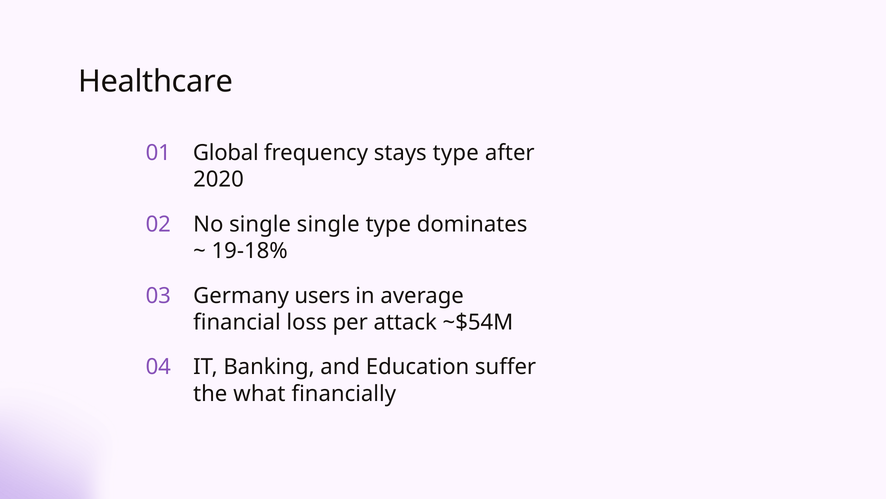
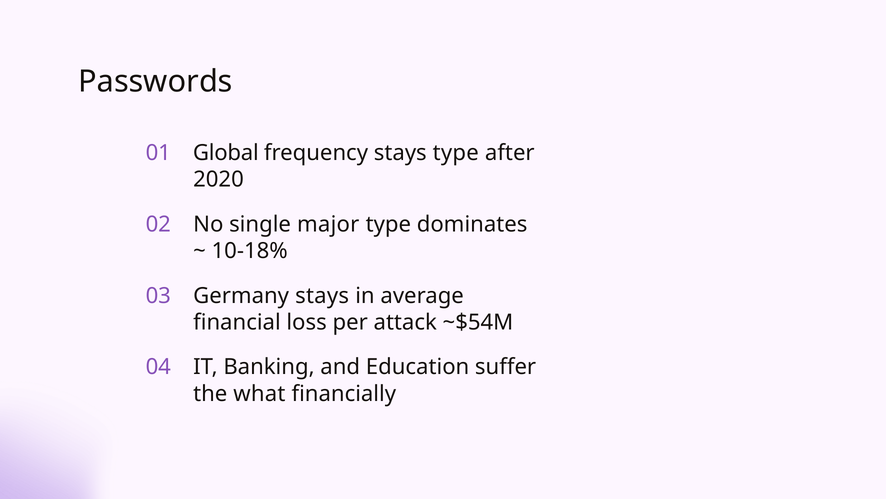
Healthcare: Healthcare -> Passwords (155, 81)
single single: single -> major (328, 224)
19-18%: 19-18% -> 10-18% (250, 251)
Germany users: users -> stays (322, 295)
